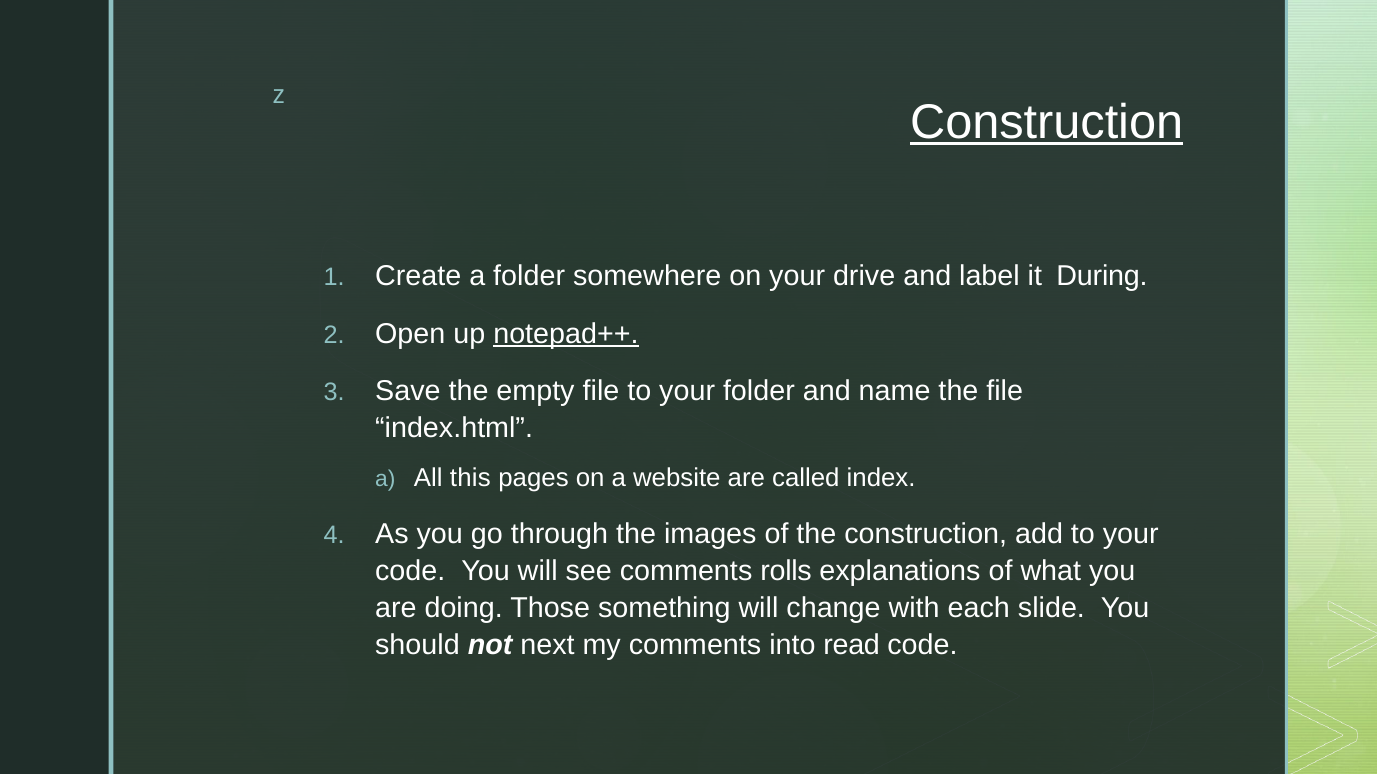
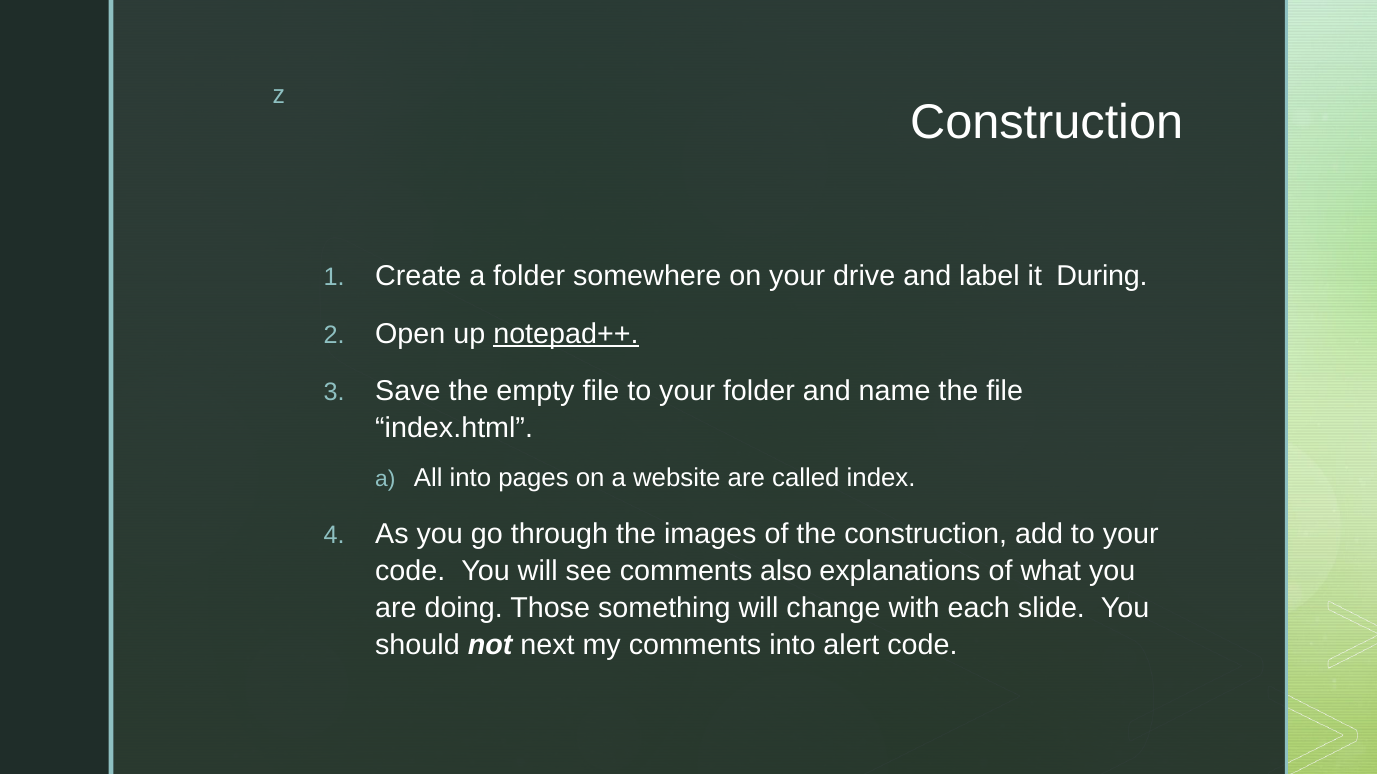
Construction underline: present -> none (1047, 122)
All this: this -> into (470, 478)
rolls: rolls -> also (786, 571)
read: read -> alert (851, 646)
